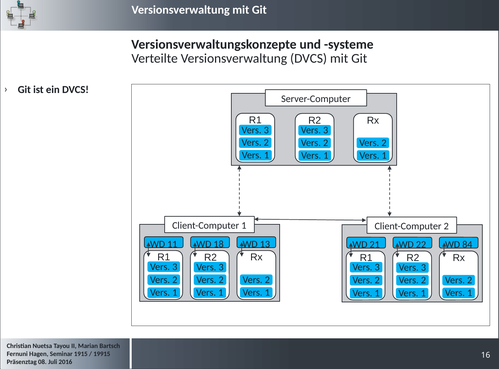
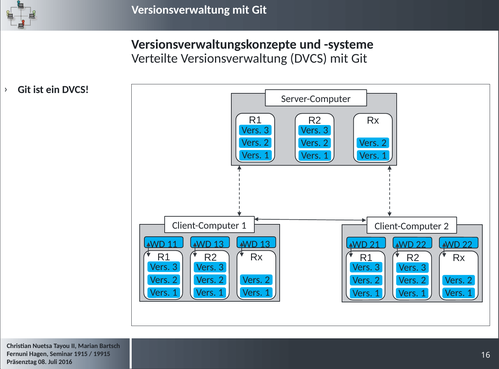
11 WD 18: 18 -> 13 (219, 244)
22 WD 84: 84 -> 22 (467, 244)
